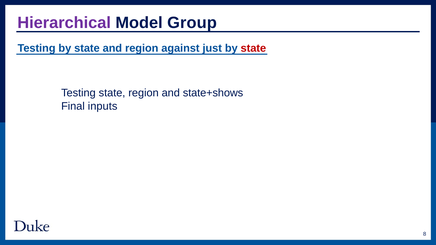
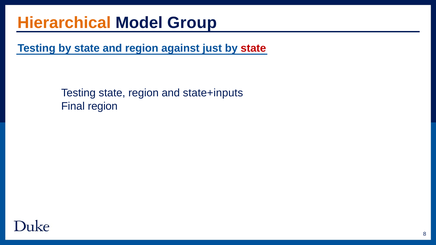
Hierarchical colour: purple -> orange (64, 23)
state+shows: state+shows -> state+inputs (213, 93)
Final inputs: inputs -> region (103, 106)
